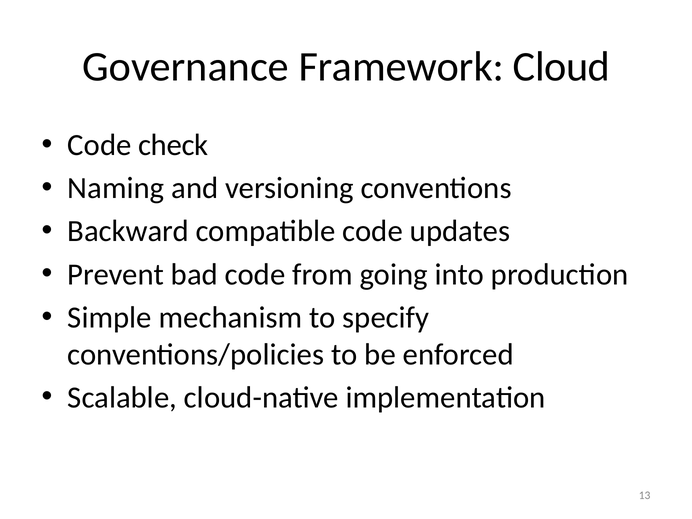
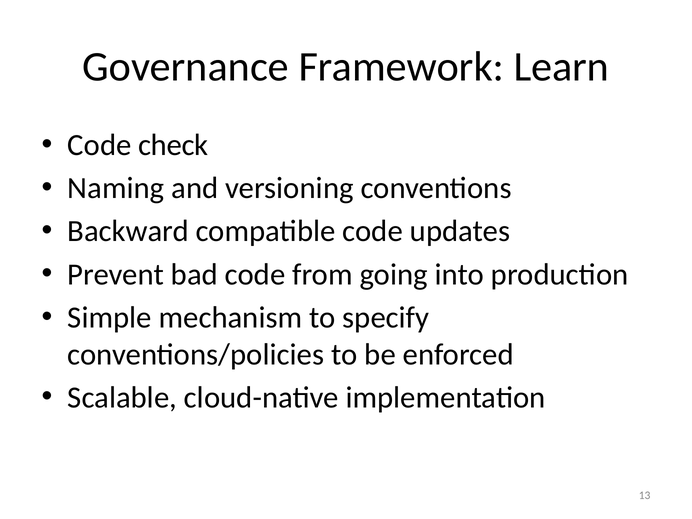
Cloud: Cloud -> Learn (561, 67)
